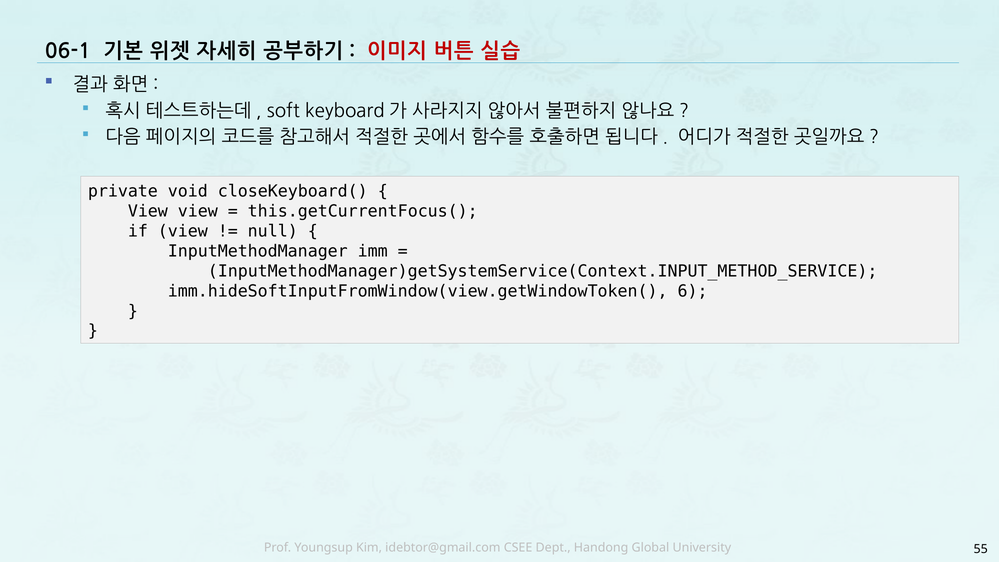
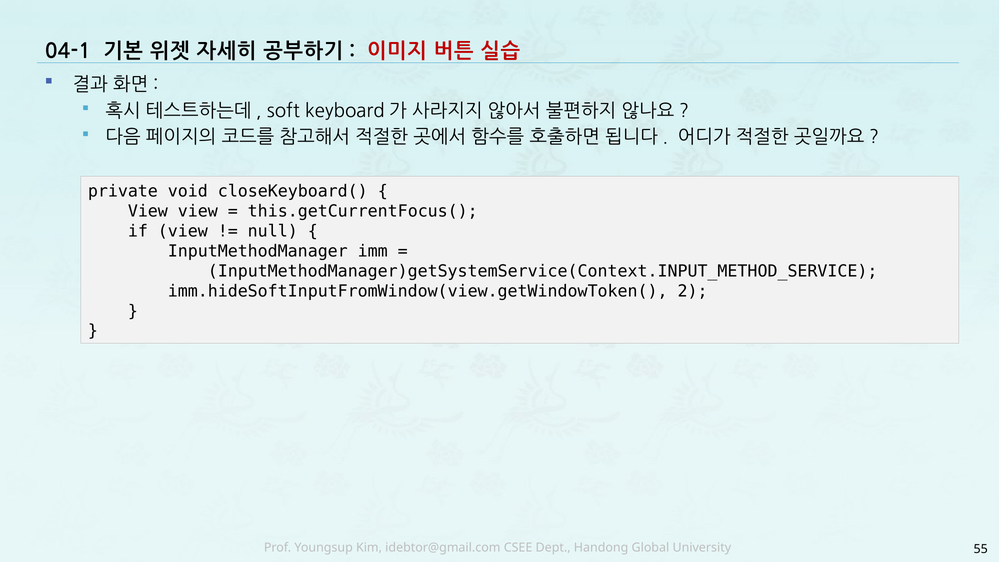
06-1: 06-1 -> 04-1 (68, 51)
6: 6 -> 2 (693, 291)
